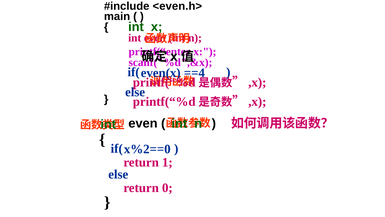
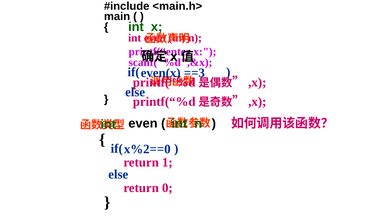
<even.h>: <even.h> -> <main.h> (177, 6)
==4: ==4 -> ==3 (194, 73)
